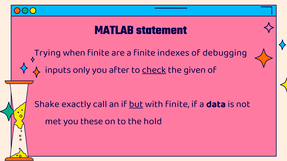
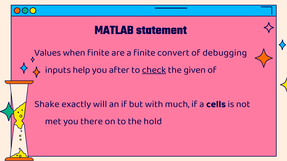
Trying: Trying -> Values (48, 53)
indexes: indexes -> convert (173, 53)
only: only -> help (81, 70)
call: call -> will (100, 104)
but underline: present -> none (136, 104)
with finite: finite -> much (177, 104)
data: data -> cells (216, 104)
these: these -> there (92, 122)
